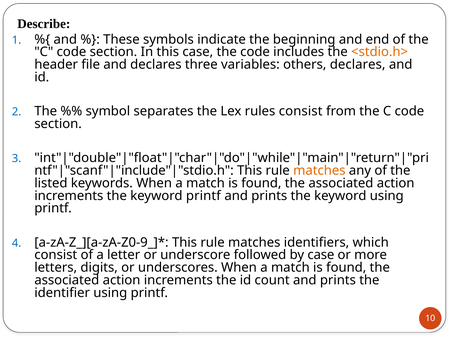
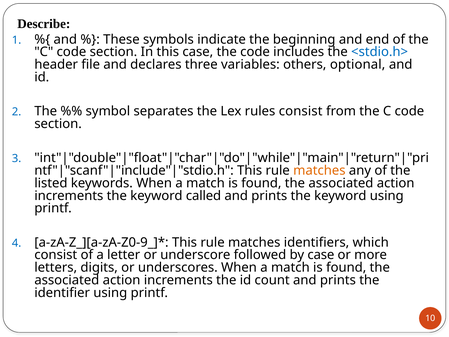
<stdio.h> colour: orange -> blue (380, 52)
others declares: declares -> optional (358, 65)
keyword printf: printf -> called (204, 196)
